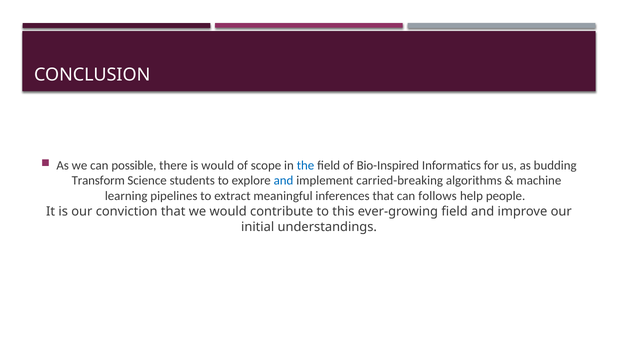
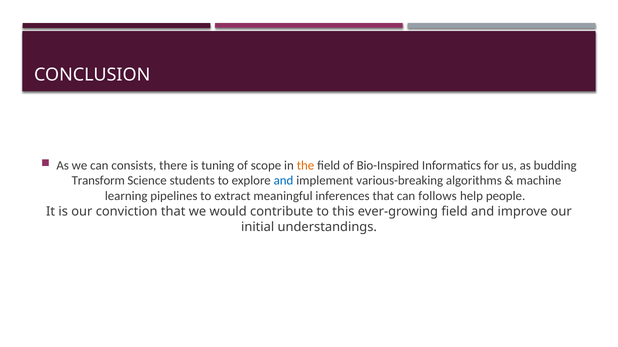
possible: possible -> consists (134, 166)
is would: would -> tuning (218, 166)
the colour: blue -> orange (306, 166)
carried-breaking: carried-breaking -> various-breaking (400, 181)
